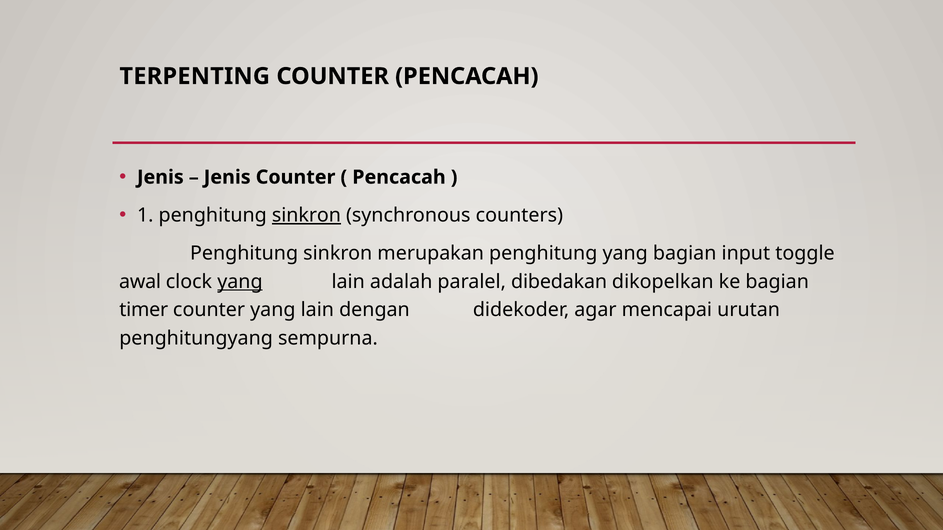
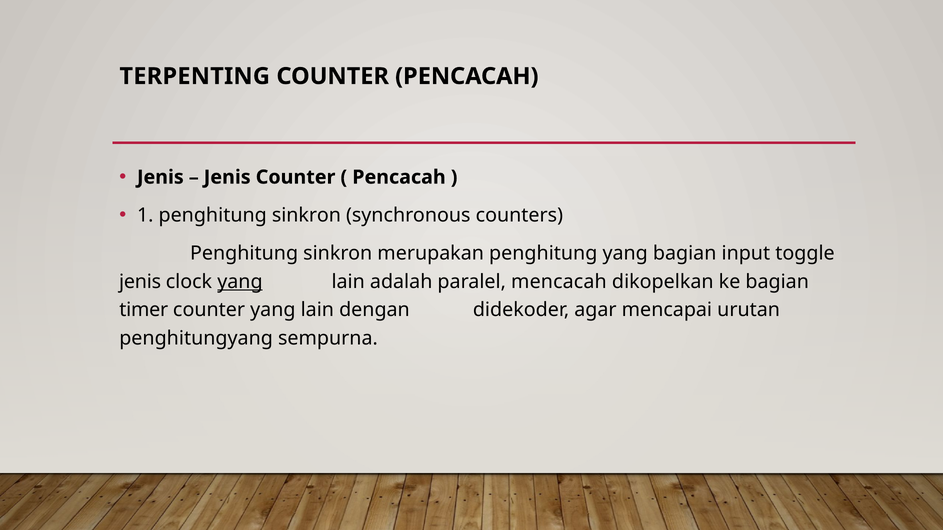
sinkron underline: present -> none (306, 215)
awal: awal -> jenis (140, 282)
dibedakan: dibedakan -> mencacah (559, 282)
